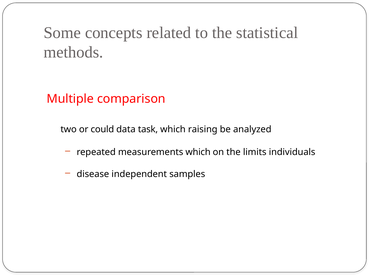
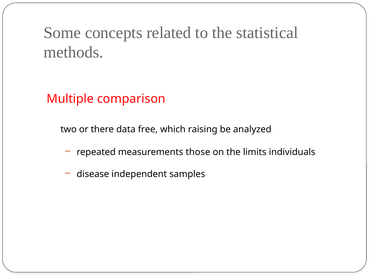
could: could -> there (102, 130)
task: task -> free (148, 130)
measurements which: which -> those (198, 153)
